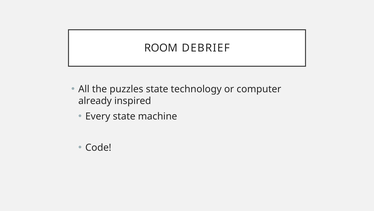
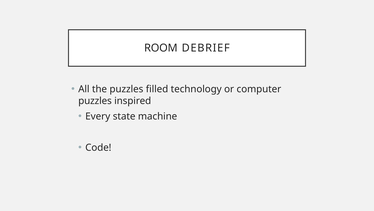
puzzles state: state -> filled (157, 89)
already: already -> puzzles (95, 101)
